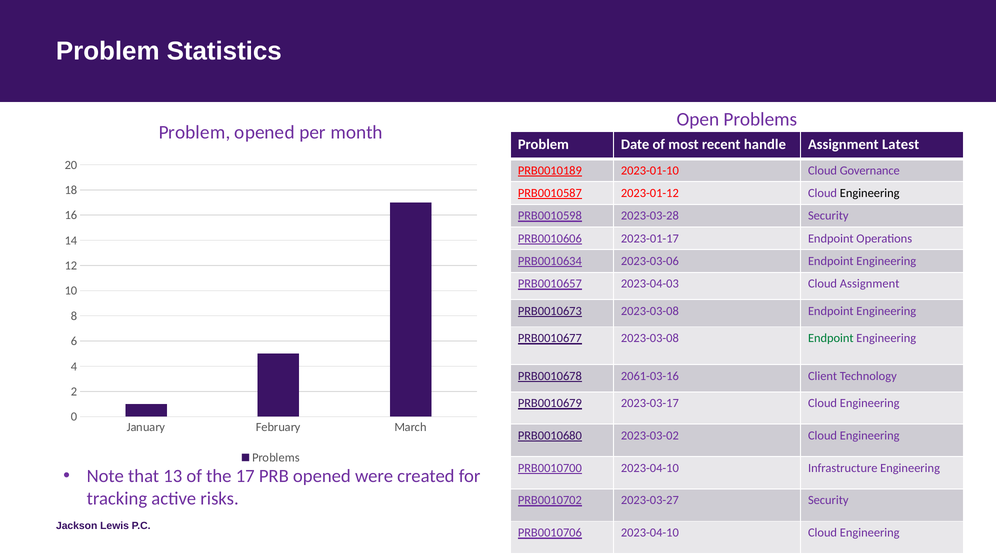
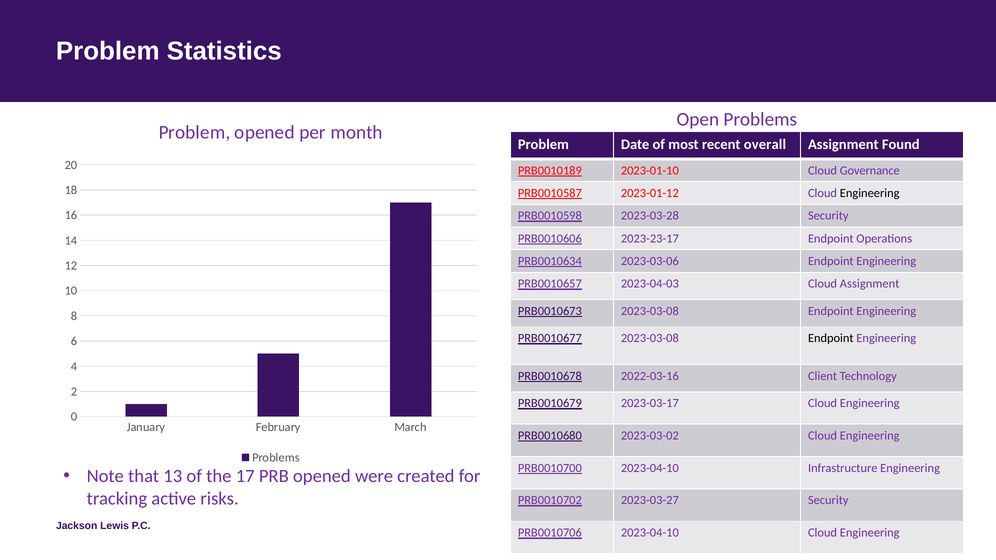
handle: handle -> overall (765, 145)
Latest: Latest -> Found (901, 145)
2023-01-17: 2023-01-17 -> 2023-23-17 (650, 239)
Endpoint colour: green -> black (831, 338)
2061-03-16: 2061-03-16 -> 2022-03-16 (650, 376)
